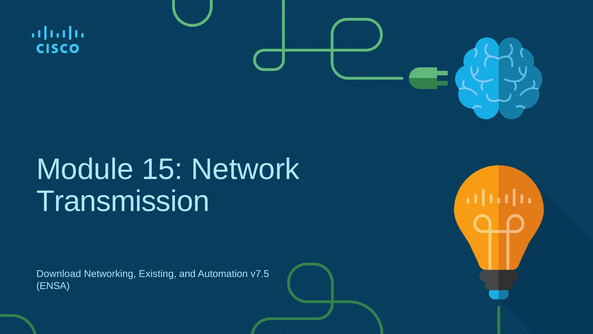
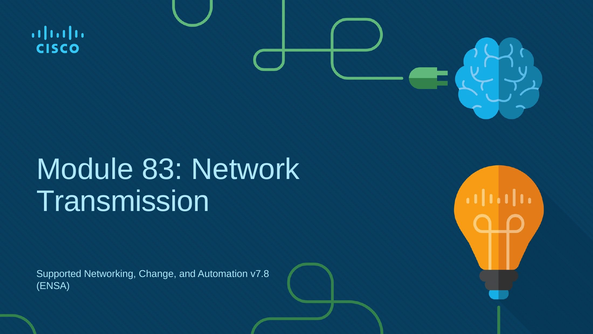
15: 15 -> 83 (162, 169)
Download: Download -> Supported (59, 274)
Existing: Existing -> Change (158, 274)
v7.5: v7.5 -> v7.8 (260, 274)
